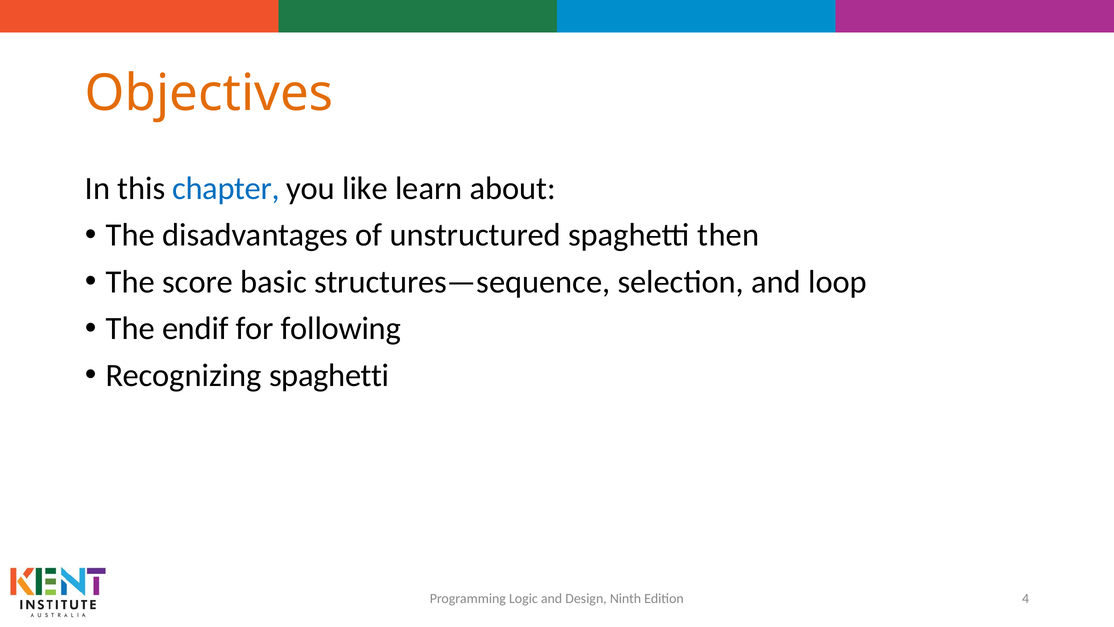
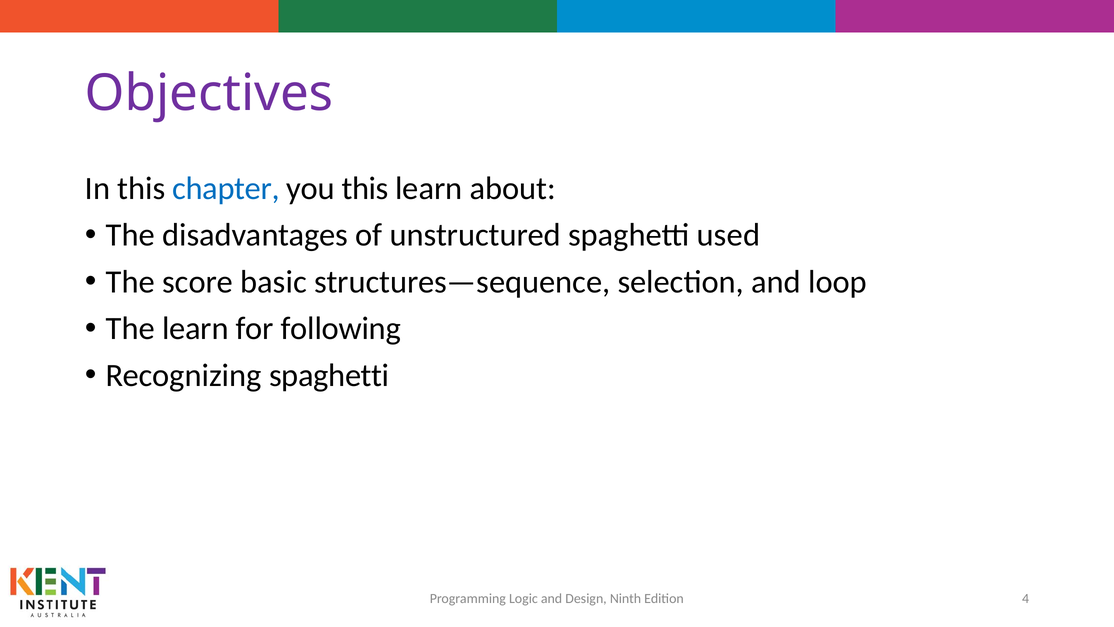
Objectives colour: orange -> purple (209, 94)
you like: like -> this (365, 188)
then: then -> used (729, 235)
The endif: endif -> learn (195, 328)
